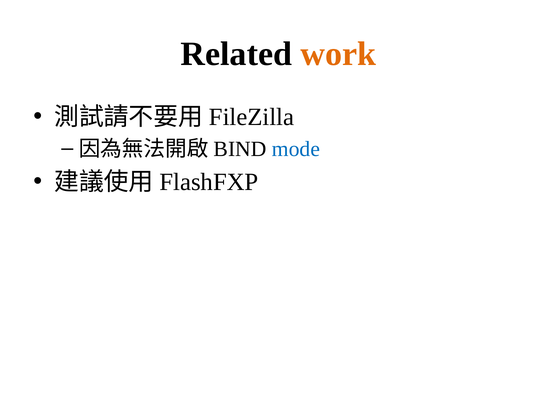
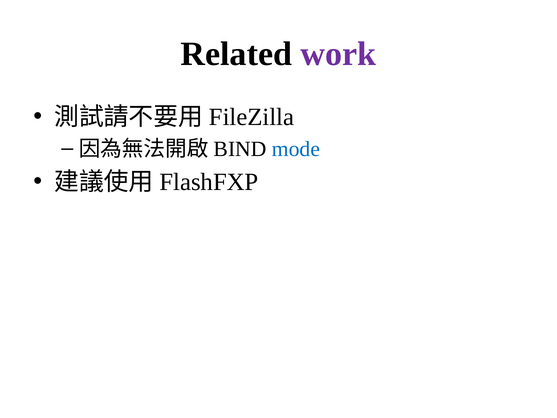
work colour: orange -> purple (338, 54)
